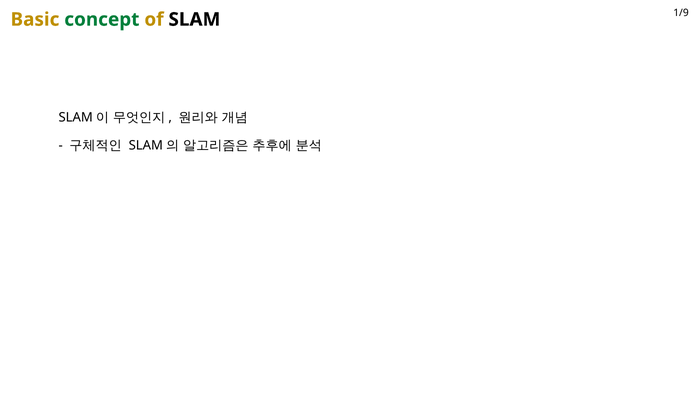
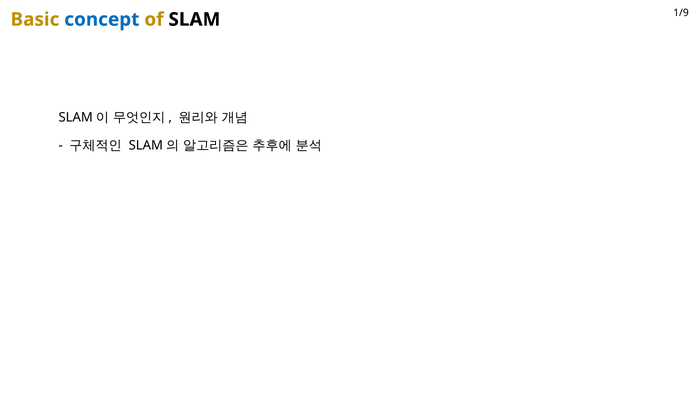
concept colour: green -> blue (102, 20)
